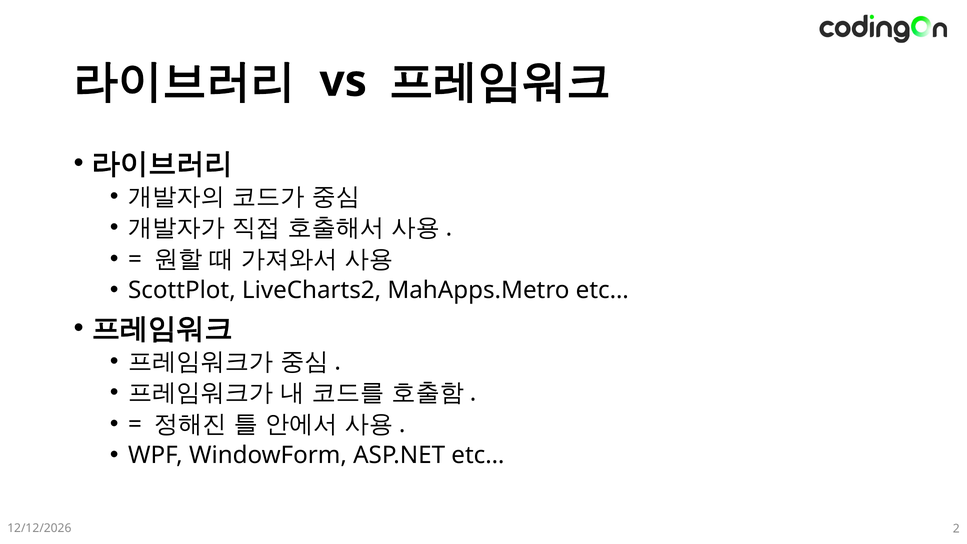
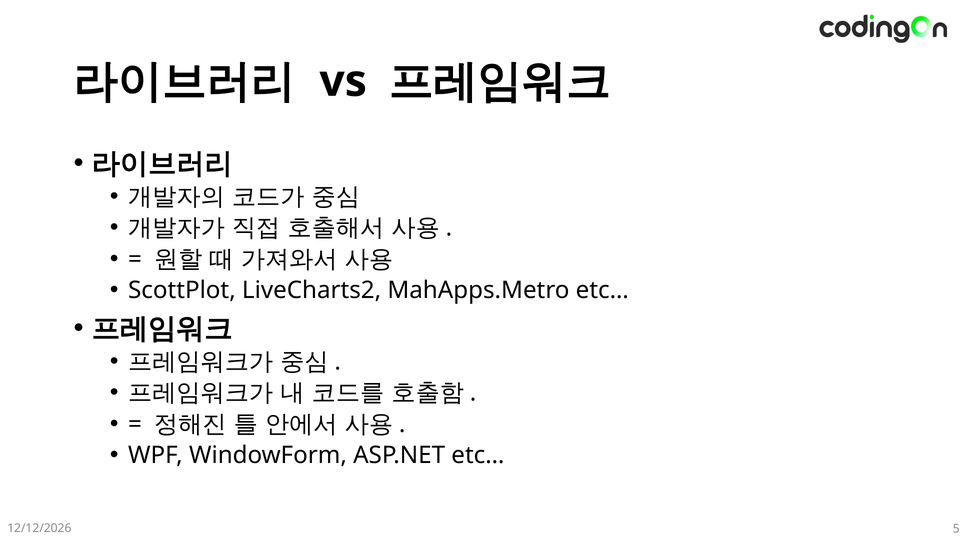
2: 2 -> 5 (956, 529)
